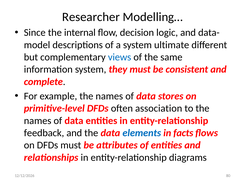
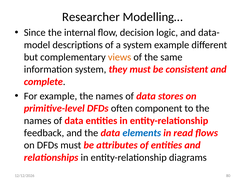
system ultimate: ultimate -> example (172, 45)
views colour: blue -> orange (120, 57)
association: association -> component (159, 108)
facts: facts -> read (183, 133)
